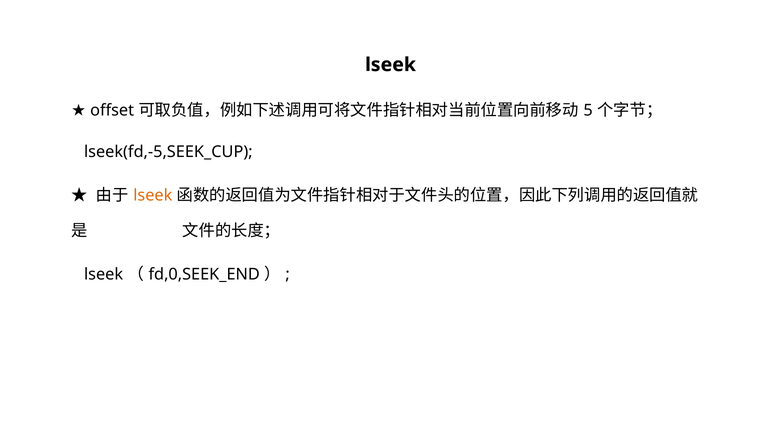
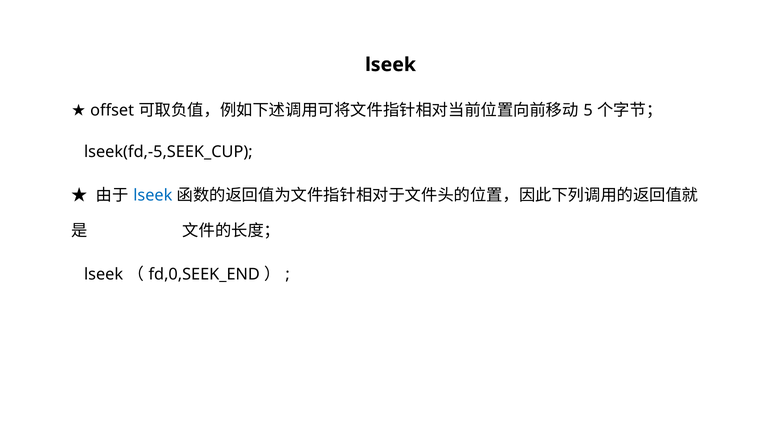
lseek colour: orange -> blue (153, 196)
